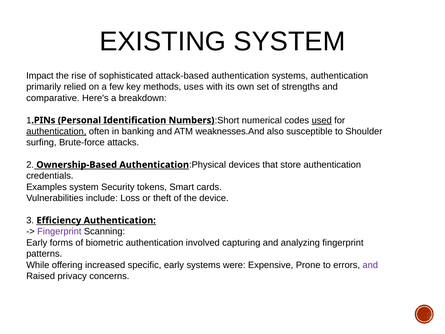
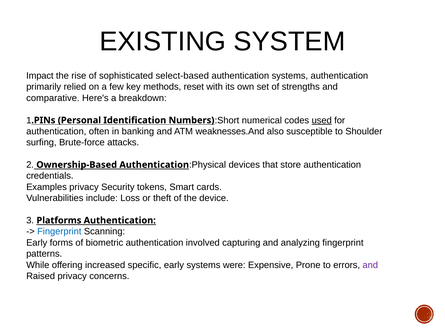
attack-based: attack-based -> select-based (182, 76)
uses: uses -> reset (194, 87)
authentication underline: present -> none (56, 131)
Examples system: system -> privacy (84, 187)
Efficiency: Efficiency -> Platforms (59, 220)
Fingerprint colour: purple -> blue (59, 231)
